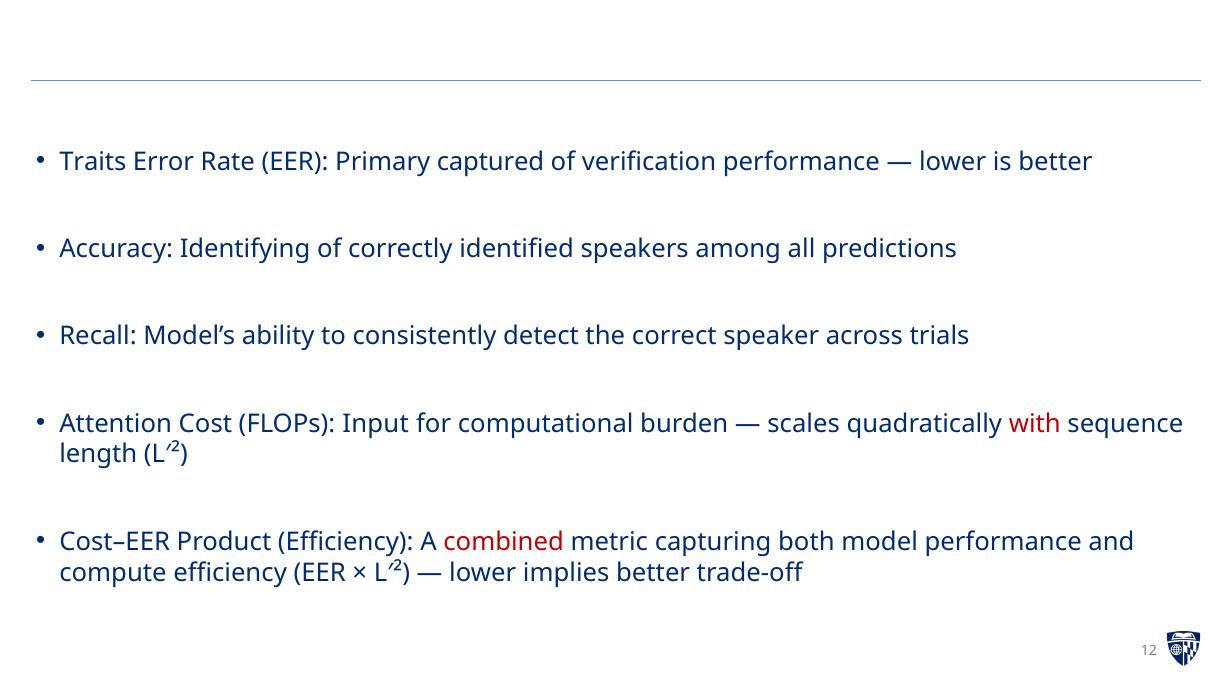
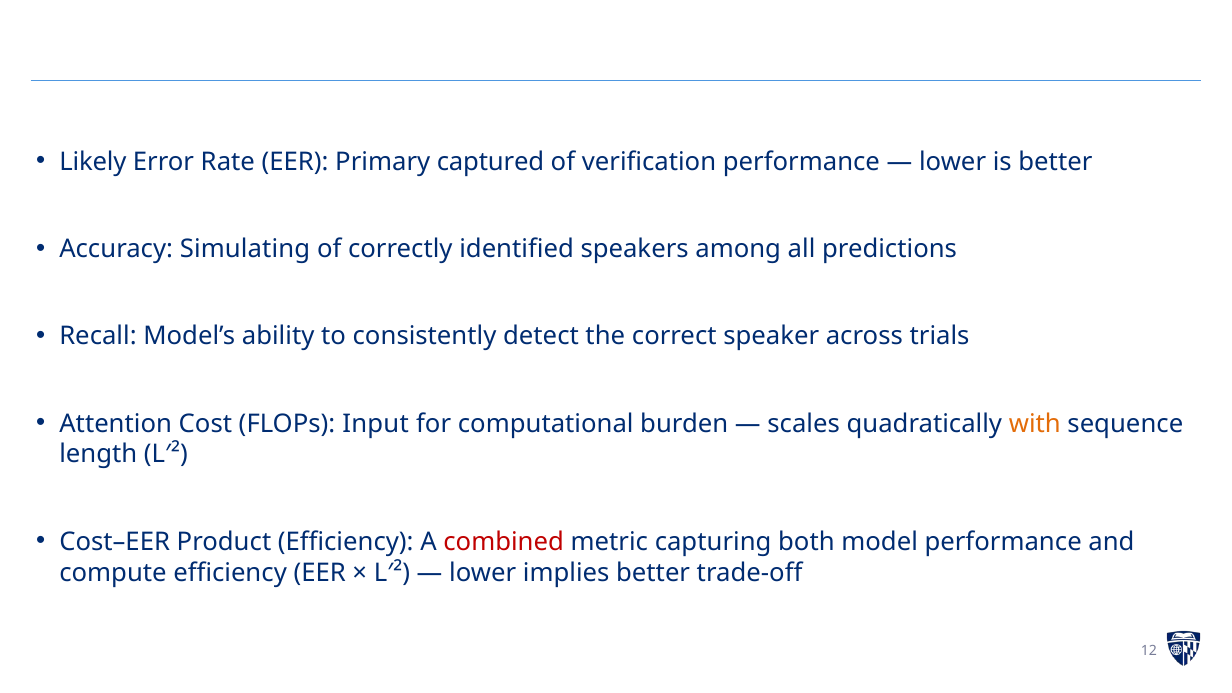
Traits: Traits -> Likely (93, 162)
Identifying: Identifying -> Simulating (245, 249)
with colour: red -> orange (1035, 424)
